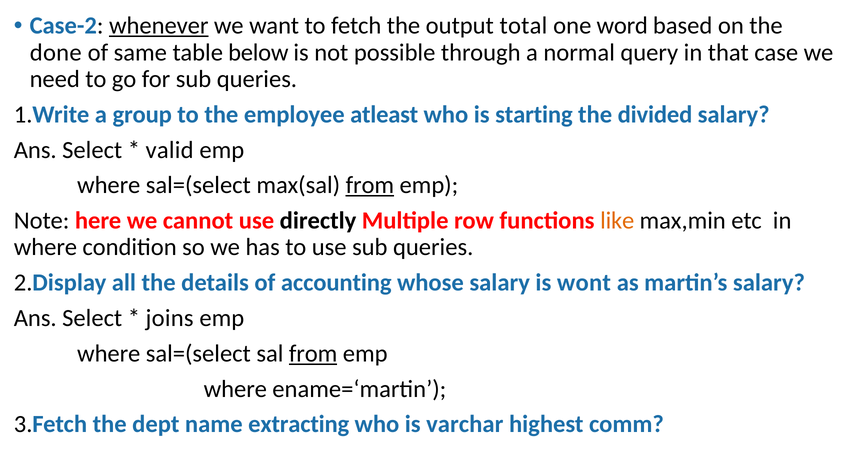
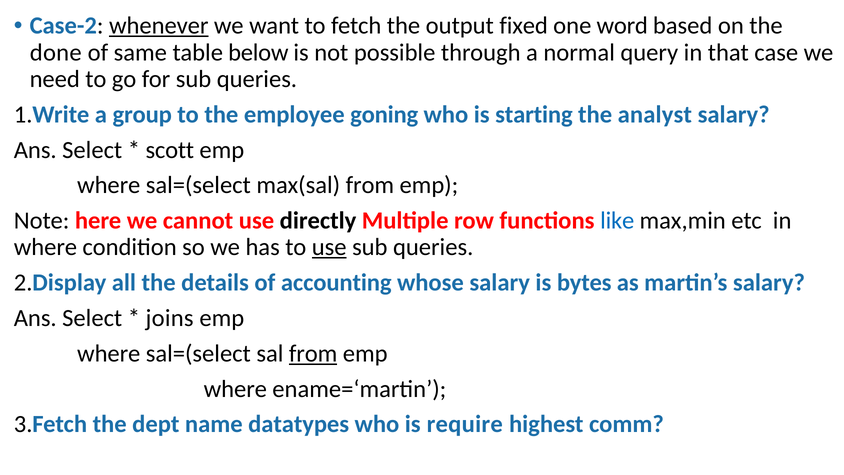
total: total -> fixed (524, 26)
atleast: atleast -> goning (384, 114)
divided: divided -> analyst (655, 114)
valid: valid -> scott (170, 150)
from underline: present -> none (370, 185)
like colour: orange -> blue (617, 221)
use underline: none -> present (329, 247)
wont: wont -> bytes (584, 283)
extracting: extracting -> datatypes (299, 424)
varchar: varchar -> require (465, 424)
